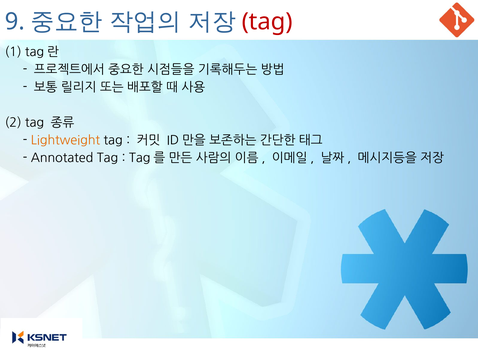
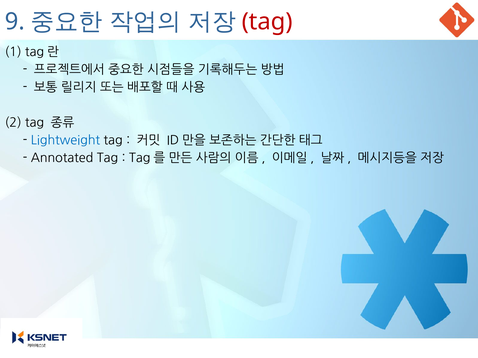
Lightweight colour: orange -> blue (65, 140)
